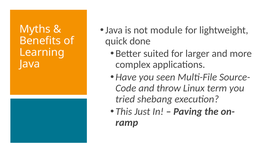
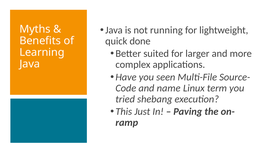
module: module -> running (166, 30)
throw: throw -> name (169, 88)
